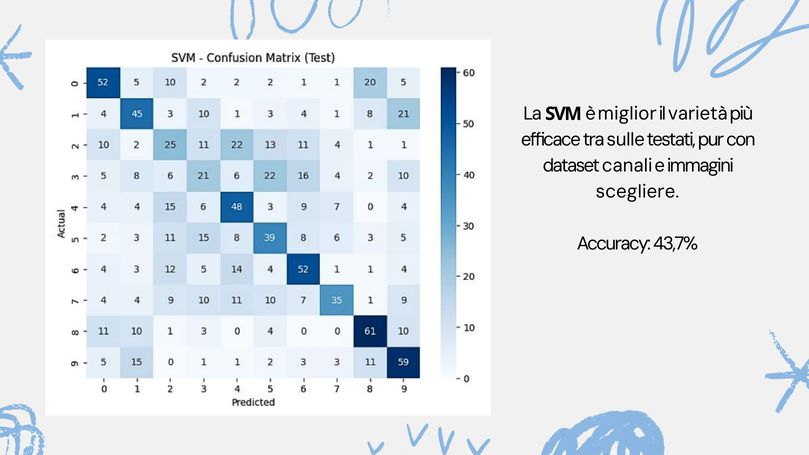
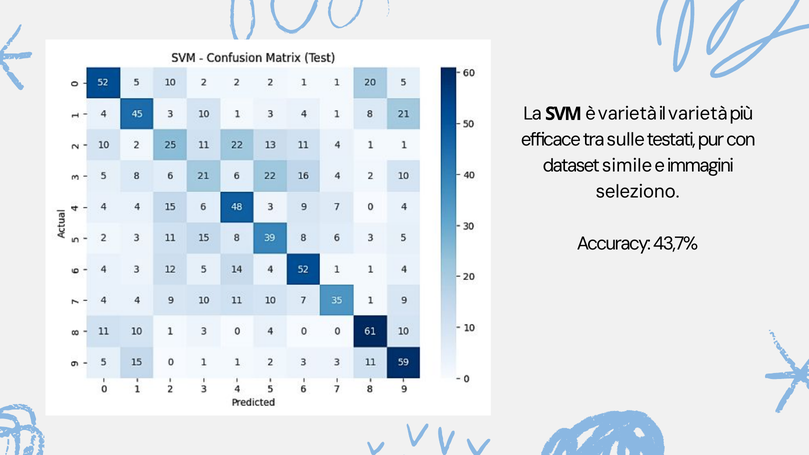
è miglior: miglior -> varietà (627, 114)
canali: canali -> simile (627, 166)
scegliere: scegliere -> seleziono (638, 192)
